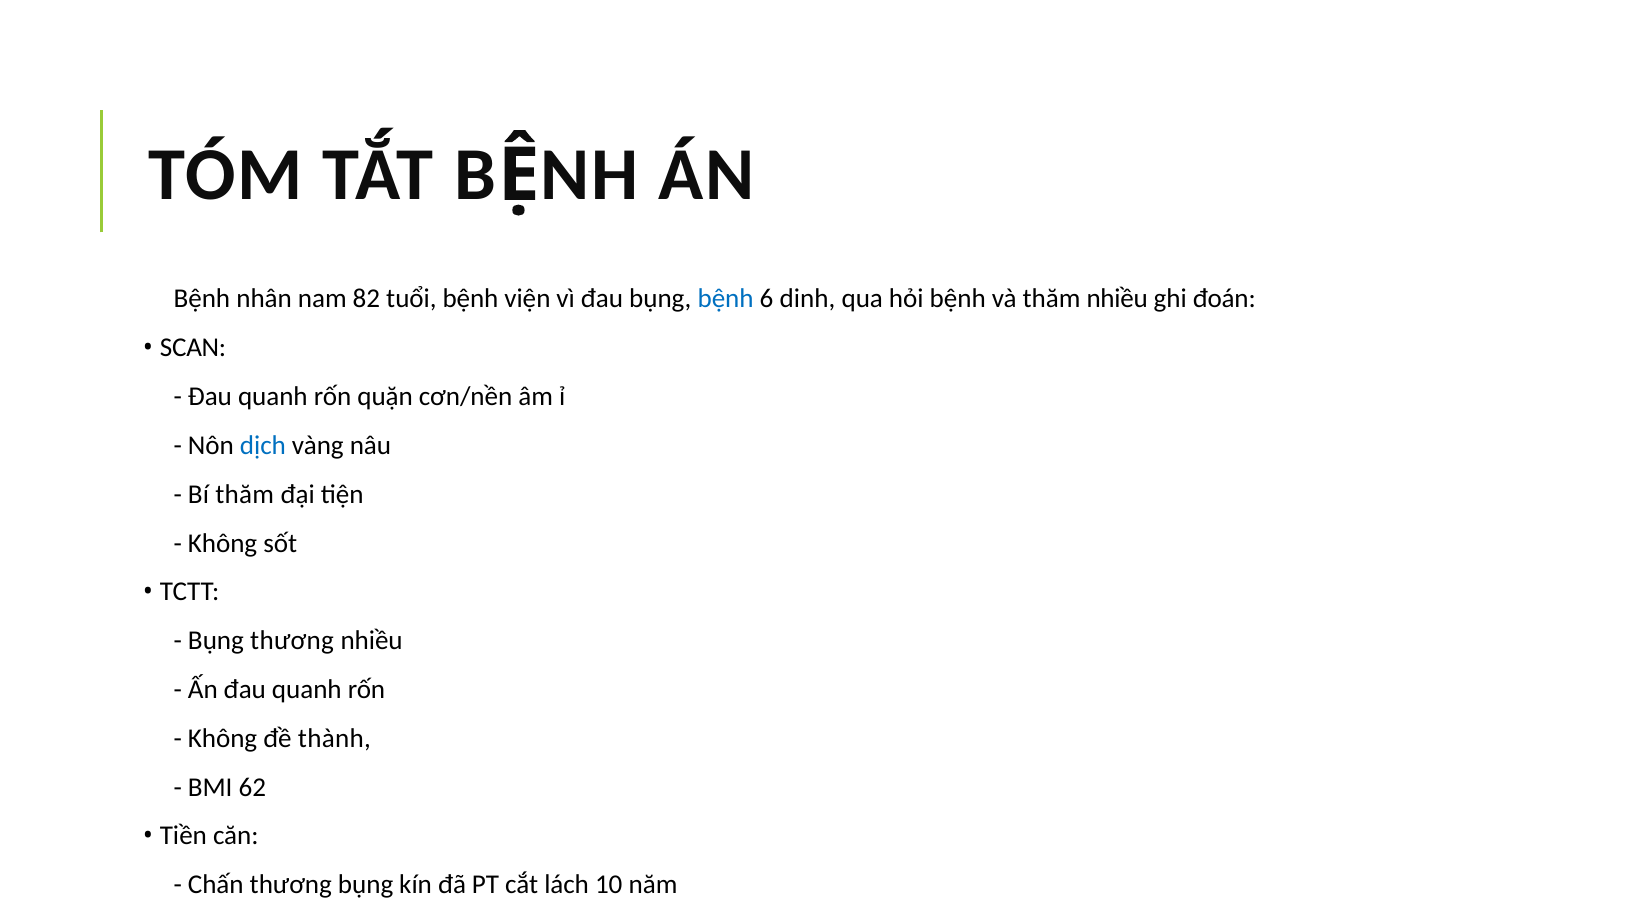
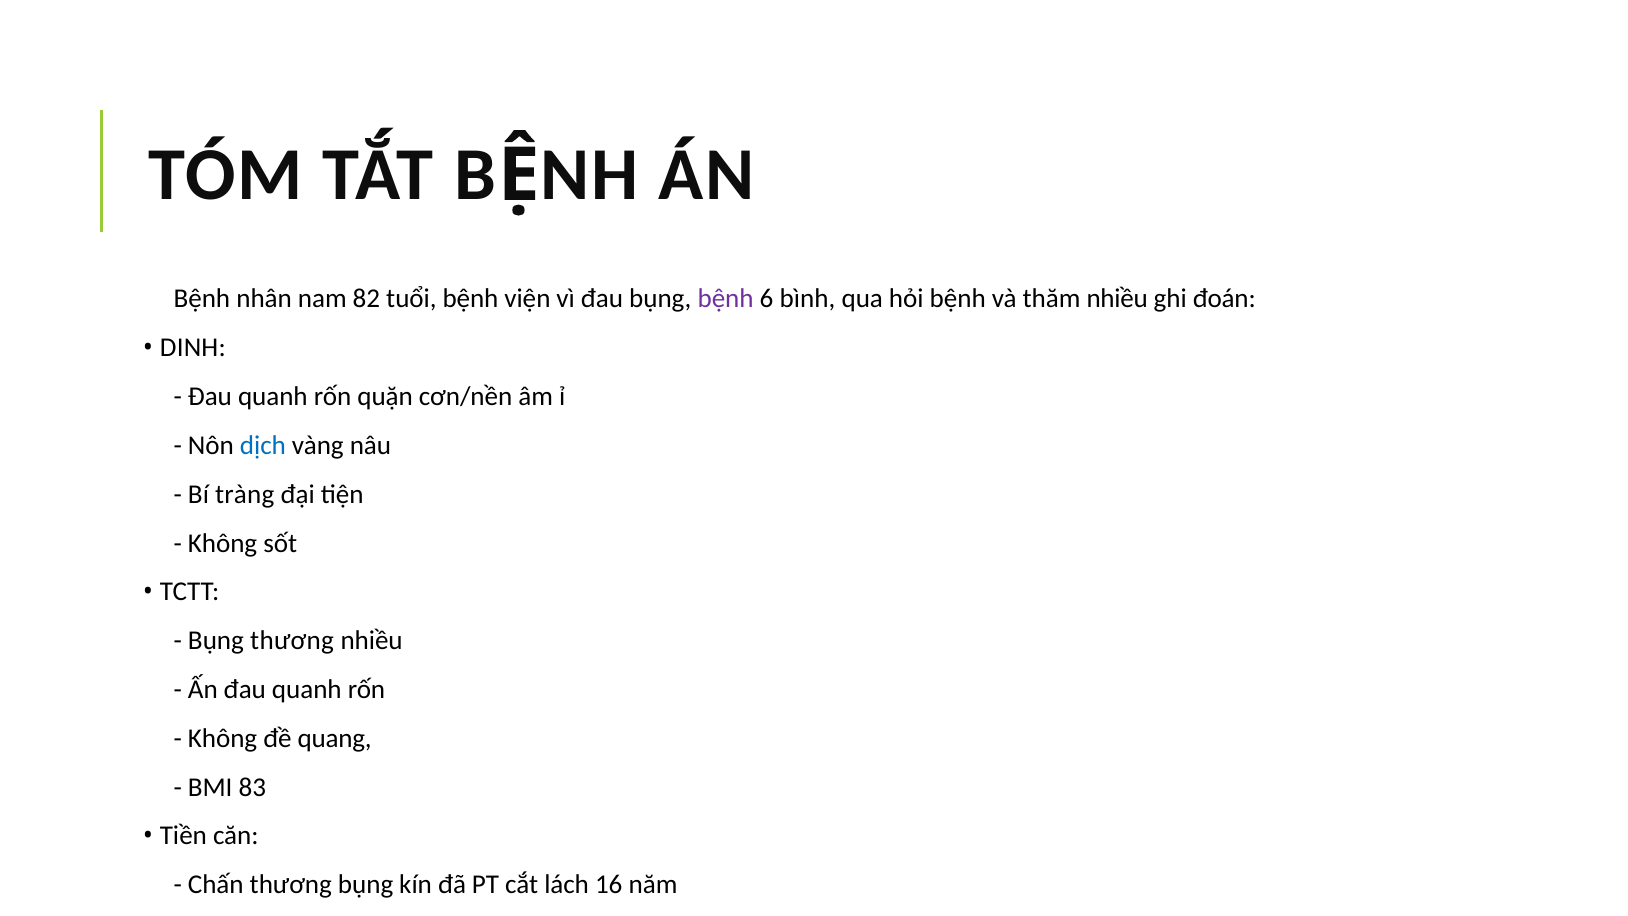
bệnh colour: blue -> purple (726, 299)
dinh: dinh -> bình (807, 299)
SCAN: SCAN -> DINH (193, 348)
Bí thăm: thăm -> tràng (245, 494)
thành: thành -> quang (335, 738)
62: 62 -> 83 (252, 787)
10: 10 -> 16 (609, 884)
